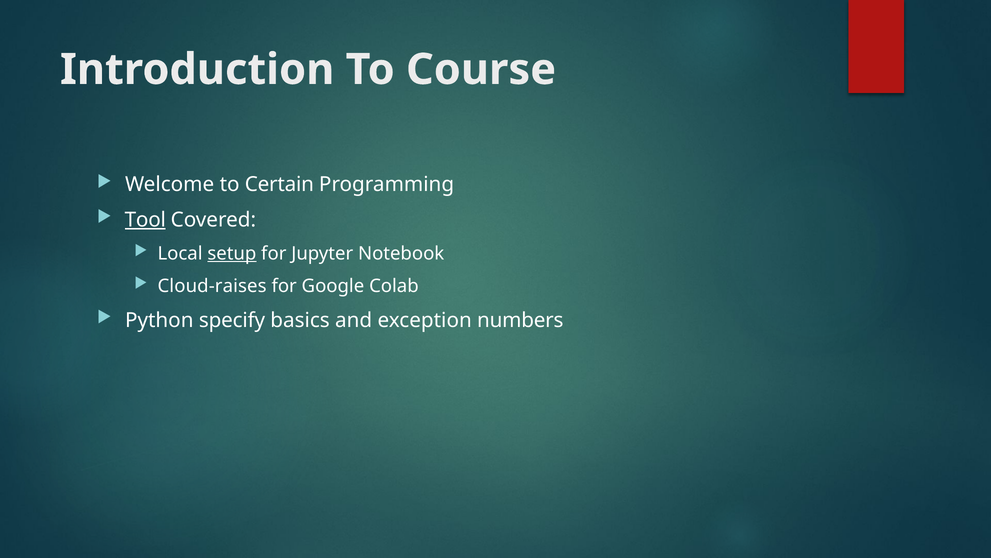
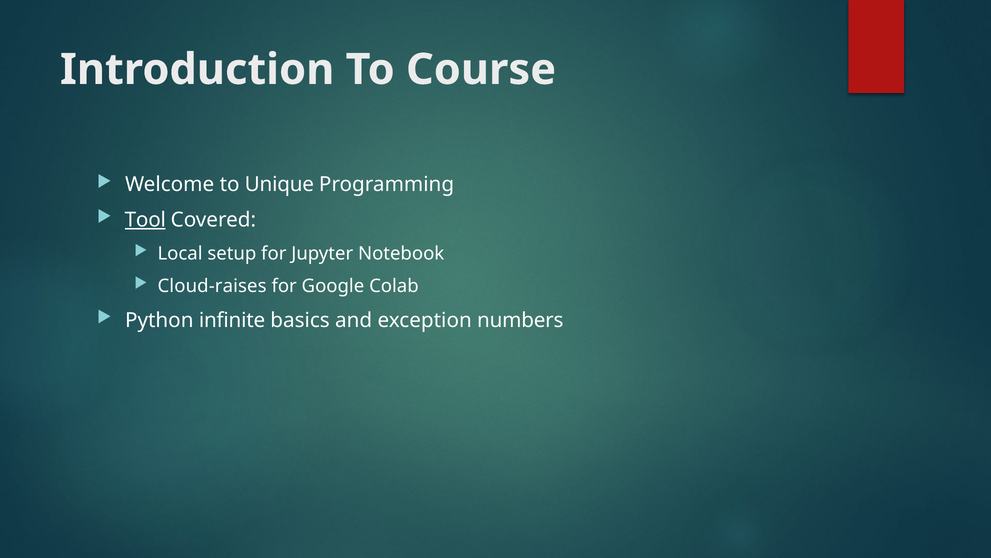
Certain: Certain -> Unique (279, 184)
setup underline: present -> none (232, 253)
specify: specify -> infinite (232, 320)
